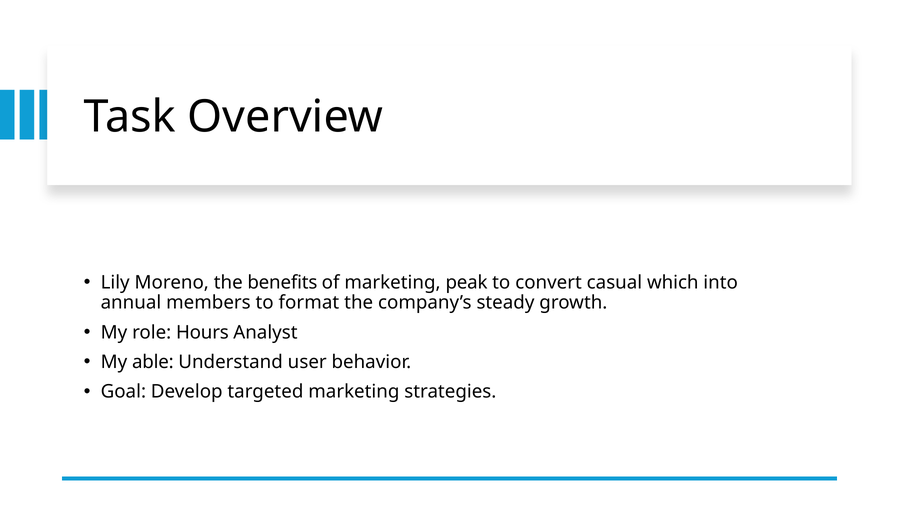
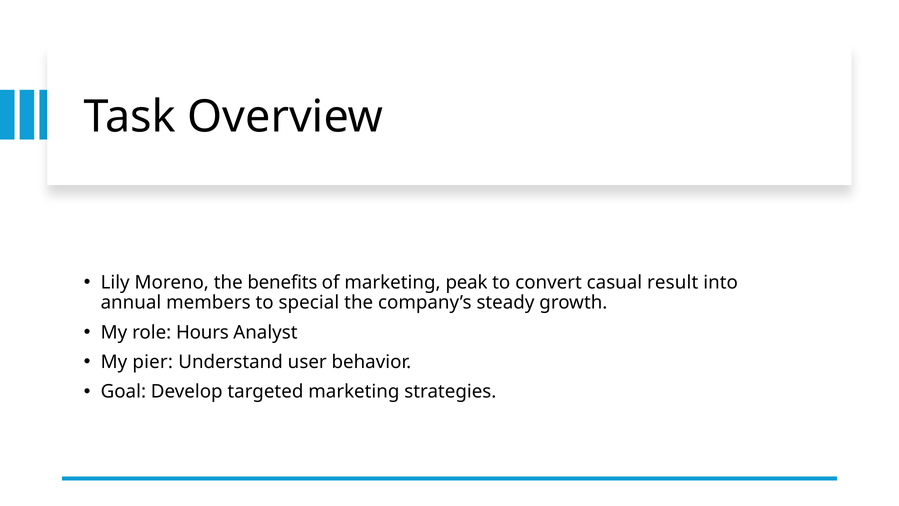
which: which -> result (673, 282)
format: format -> special (309, 303)
able: able -> pier (153, 362)
